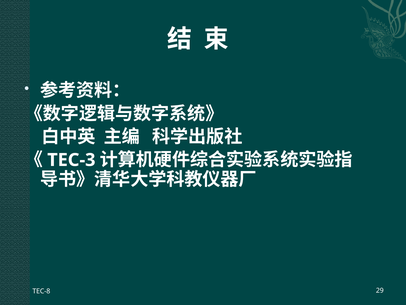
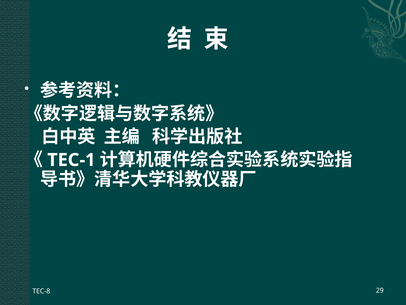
TEC-3: TEC-3 -> TEC-1 (71, 160)
